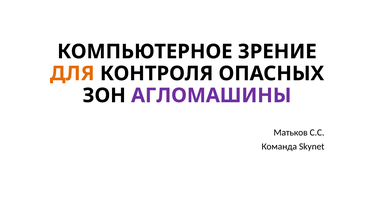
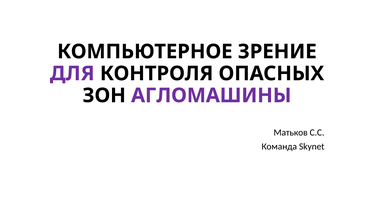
ДЛЯ colour: orange -> purple (72, 73)
